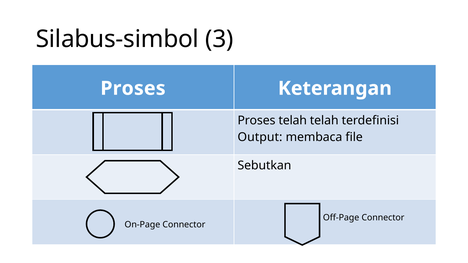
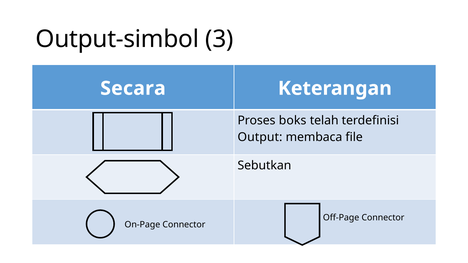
Silabus-simbol: Silabus-simbol -> Output-simbol (117, 39)
Proses: Proses -> Secara (133, 88)
Proses telah: telah -> boks (293, 121)
